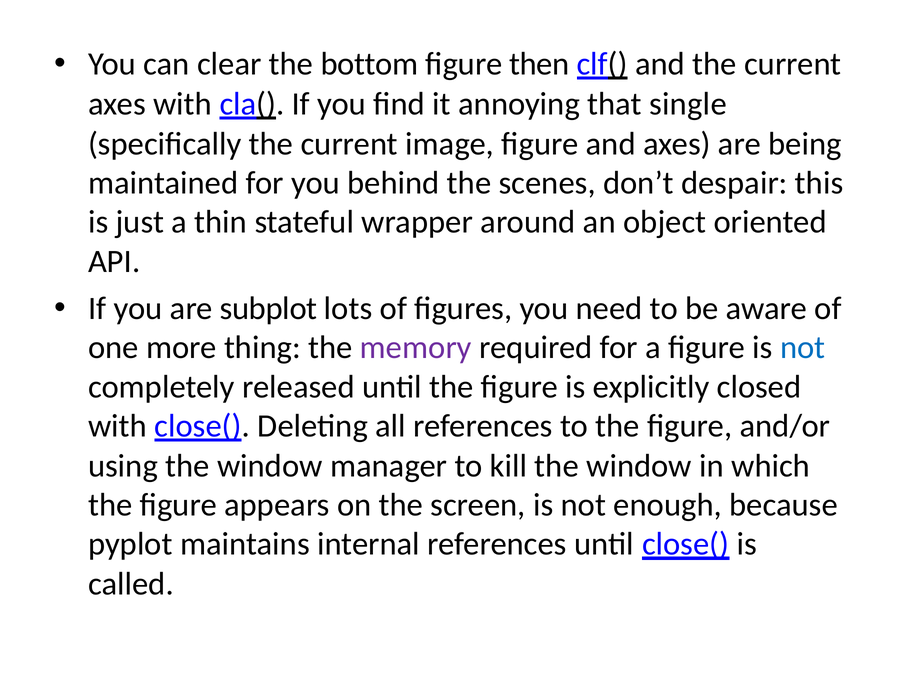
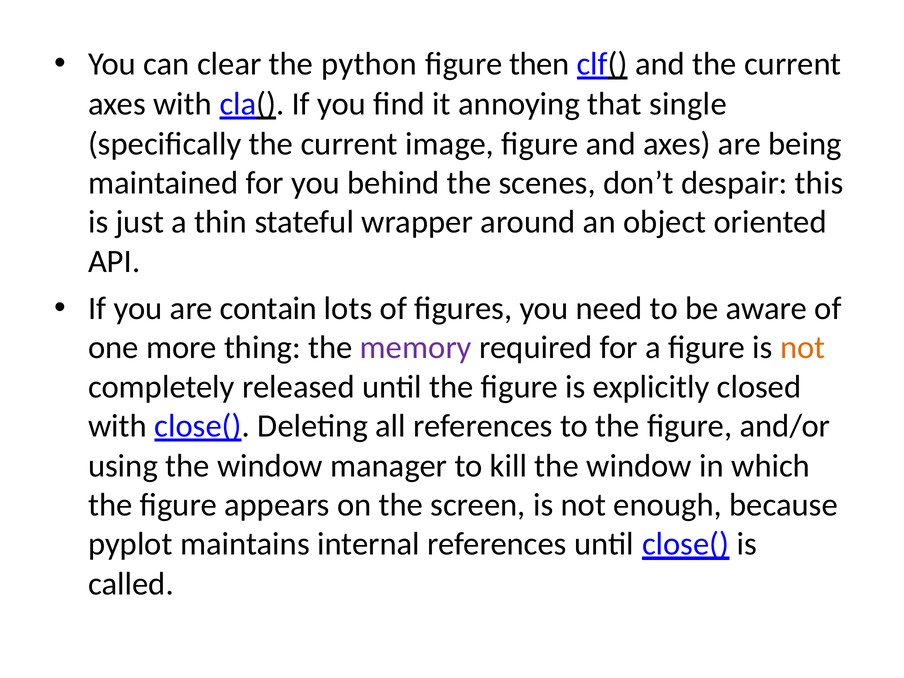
bottom: bottom -> python (369, 64)
subplot: subplot -> contain (268, 309)
not colour: blue -> orange (803, 348)
